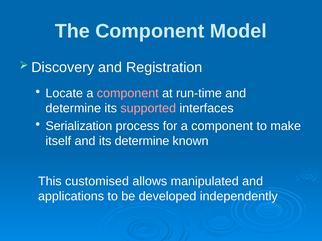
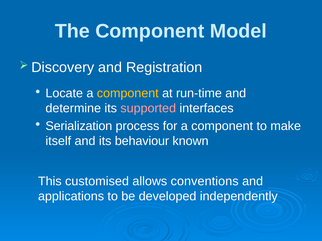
component colour: pink -> yellow (128, 94)
its determine: determine -> behaviour (142, 141)
manipulated: manipulated -> conventions (205, 182)
